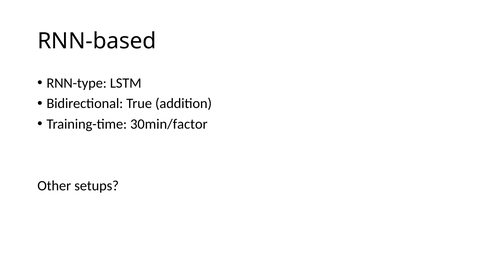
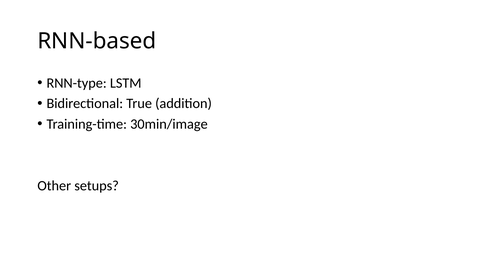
30min/factor: 30min/factor -> 30min/image (169, 124)
